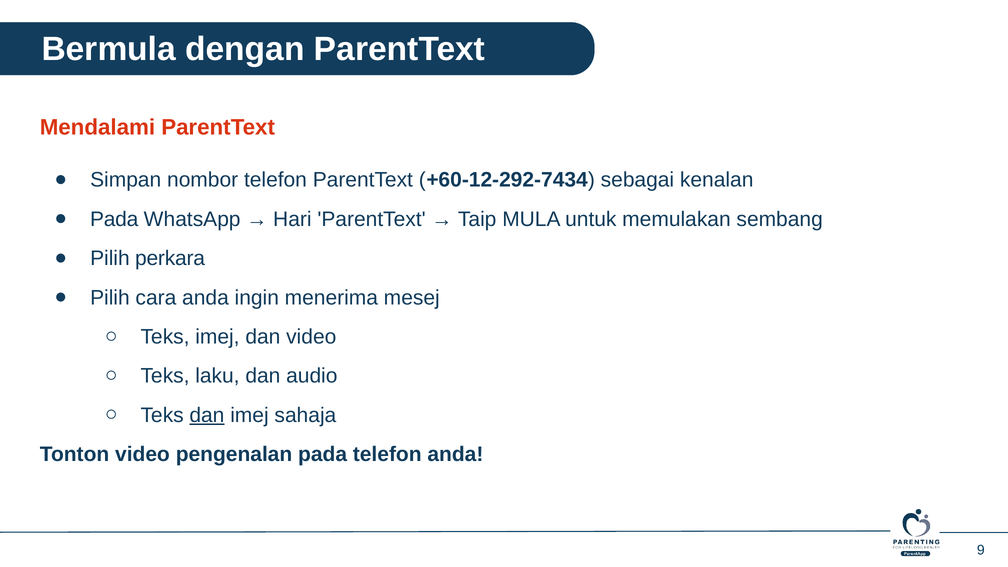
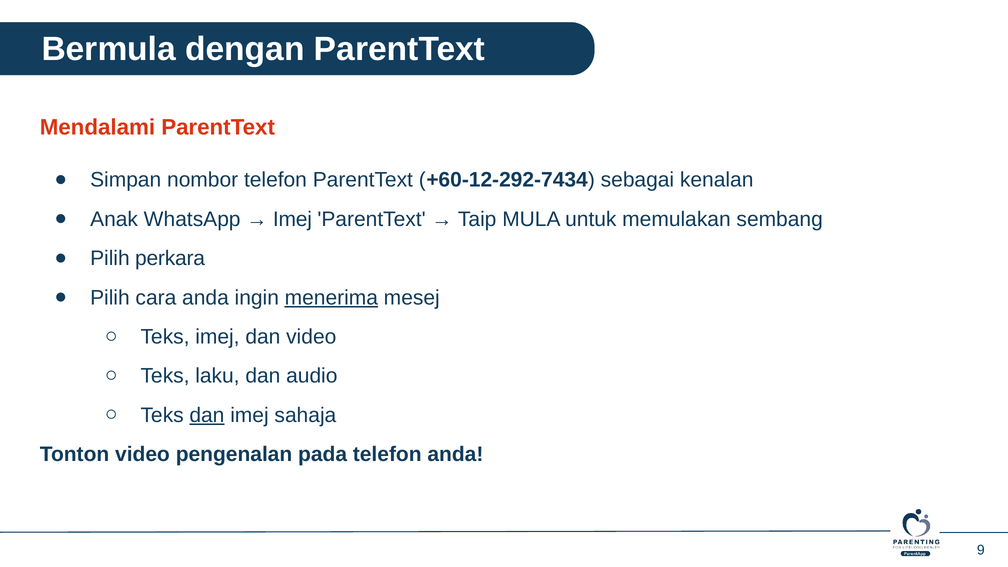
Pada: Pada -> Anak (114, 219)
Hari: Hari -> Imej (292, 219)
menerima underline: none -> present (331, 298)
